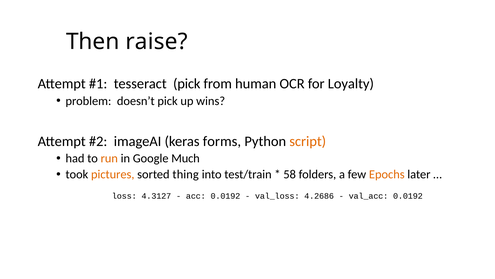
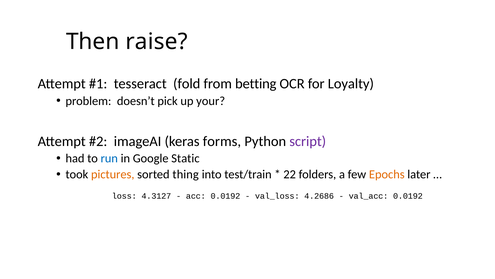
tesseract pick: pick -> fold (187, 84)
human: human -> betting (256, 84)
wins: wins -> your (211, 101)
script colour: orange -> purple (308, 141)
run colour: orange -> blue (109, 158)
Much: Much -> Static (185, 158)
58: 58 -> 22 (290, 174)
